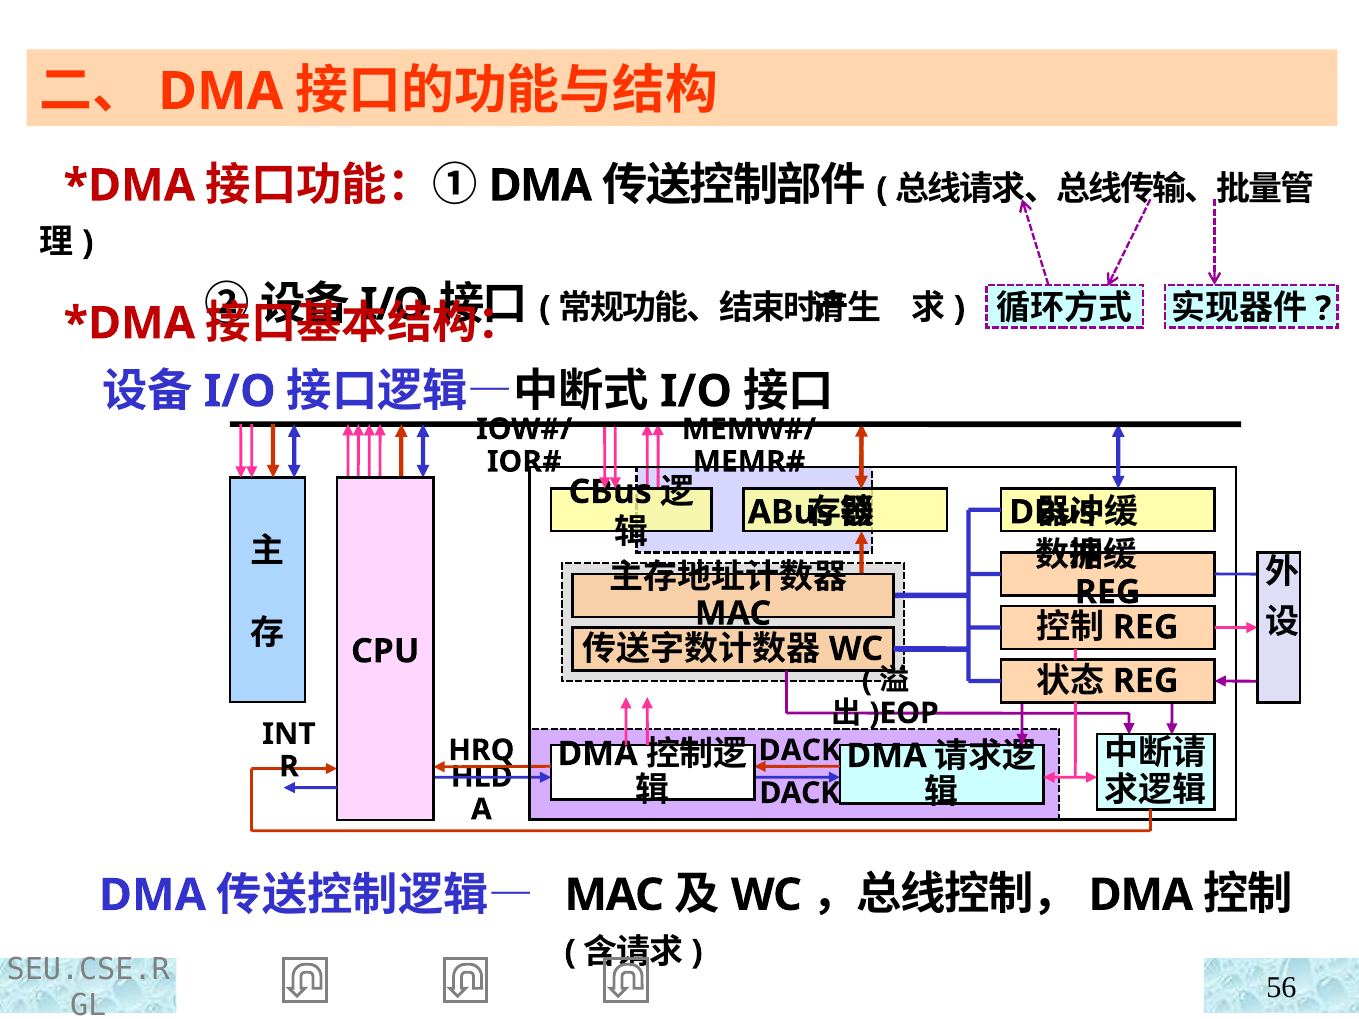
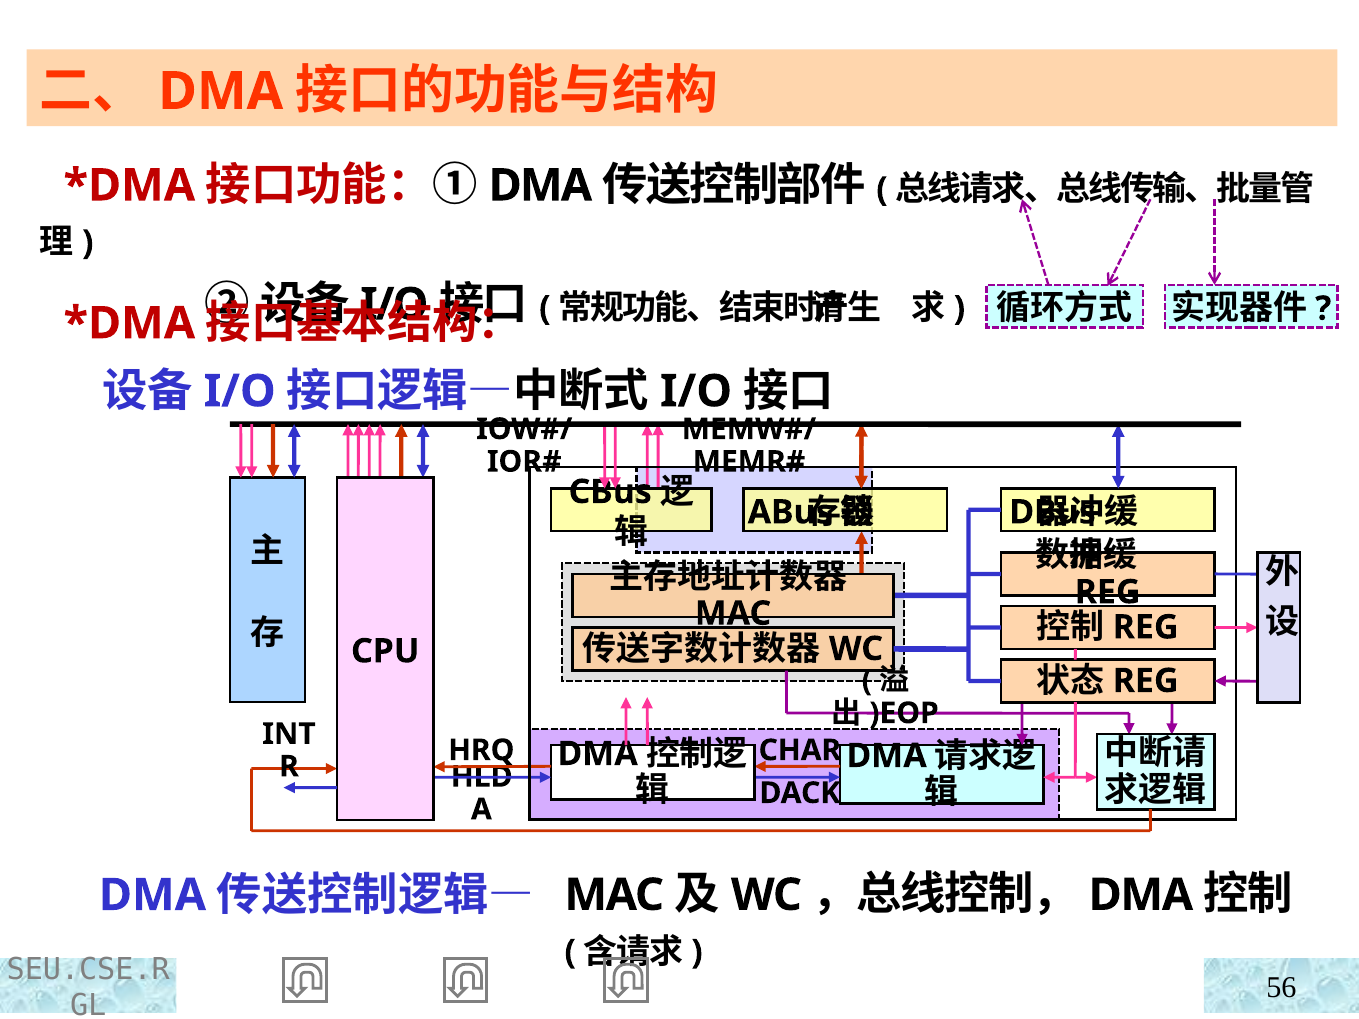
DACK: DACK -> CHAR (800, 750)
